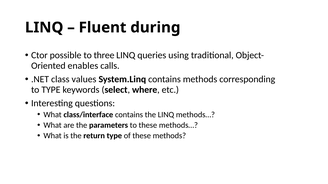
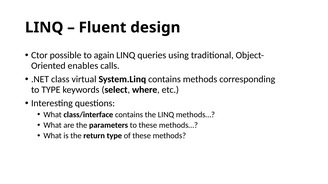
during: during -> design (155, 28)
three: three -> again (104, 55)
values: values -> virtual (84, 80)
